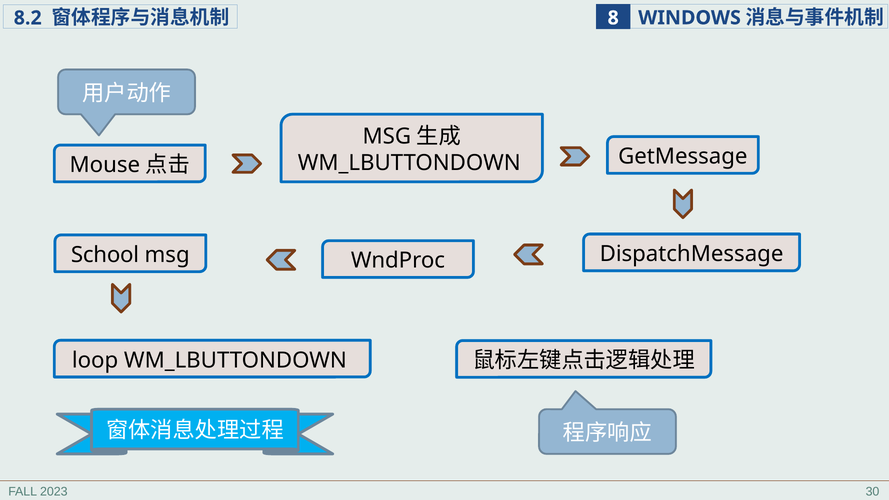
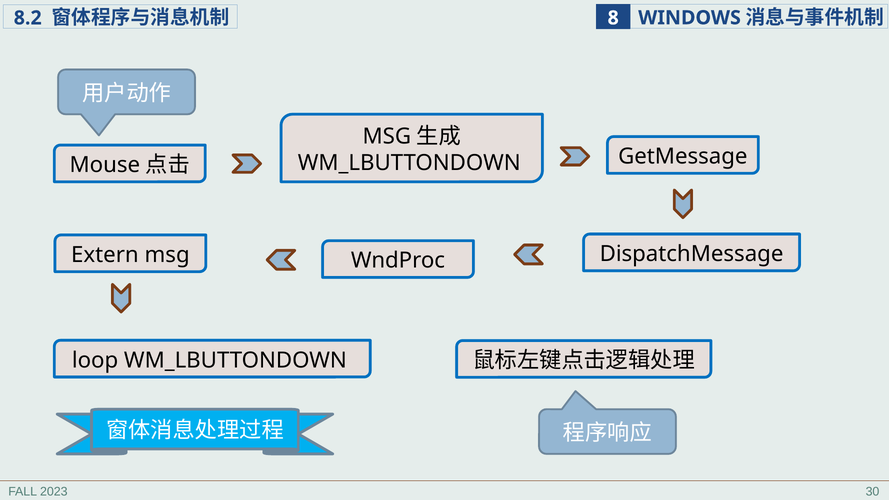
School: School -> Extern (105, 255)
